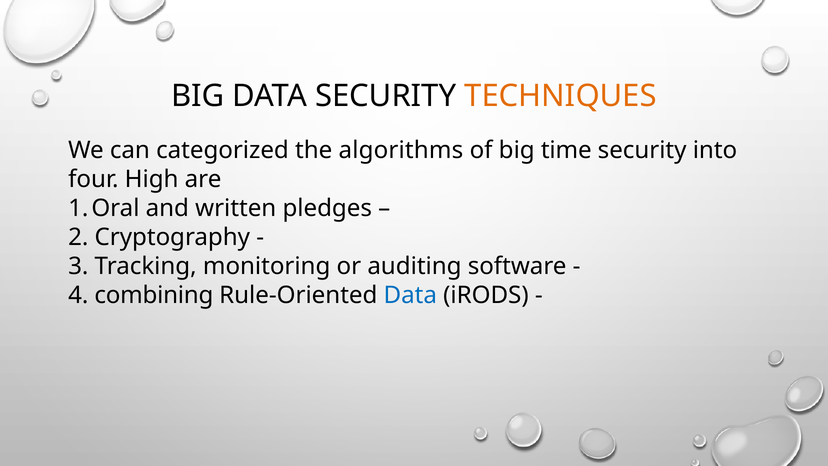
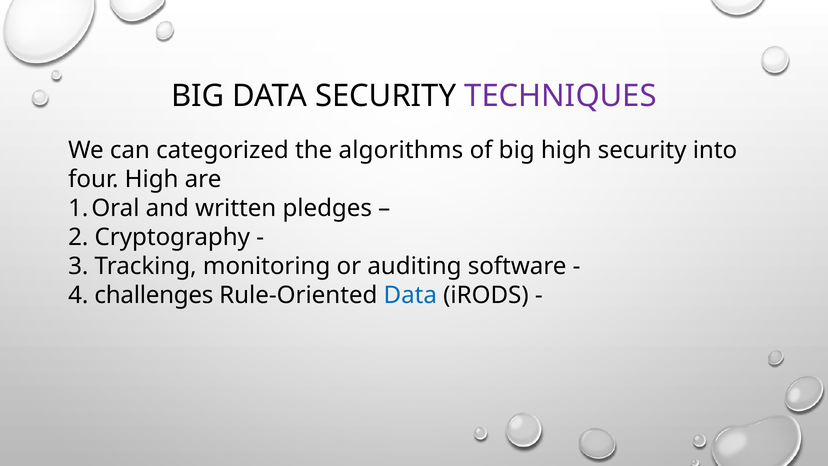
TECHNIQUES colour: orange -> purple (561, 96)
big time: time -> high (566, 150)
combining: combining -> challenges (154, 295)
